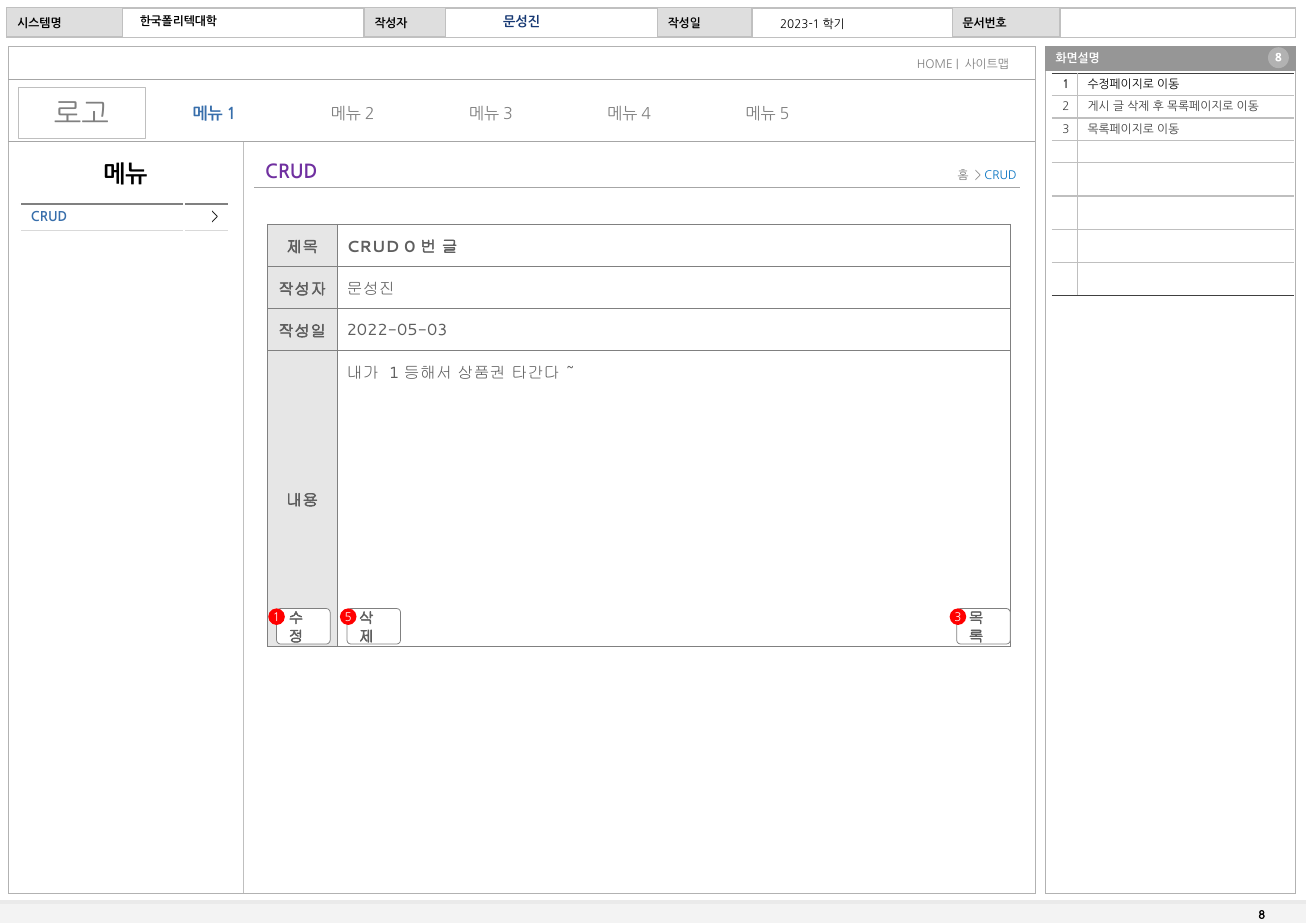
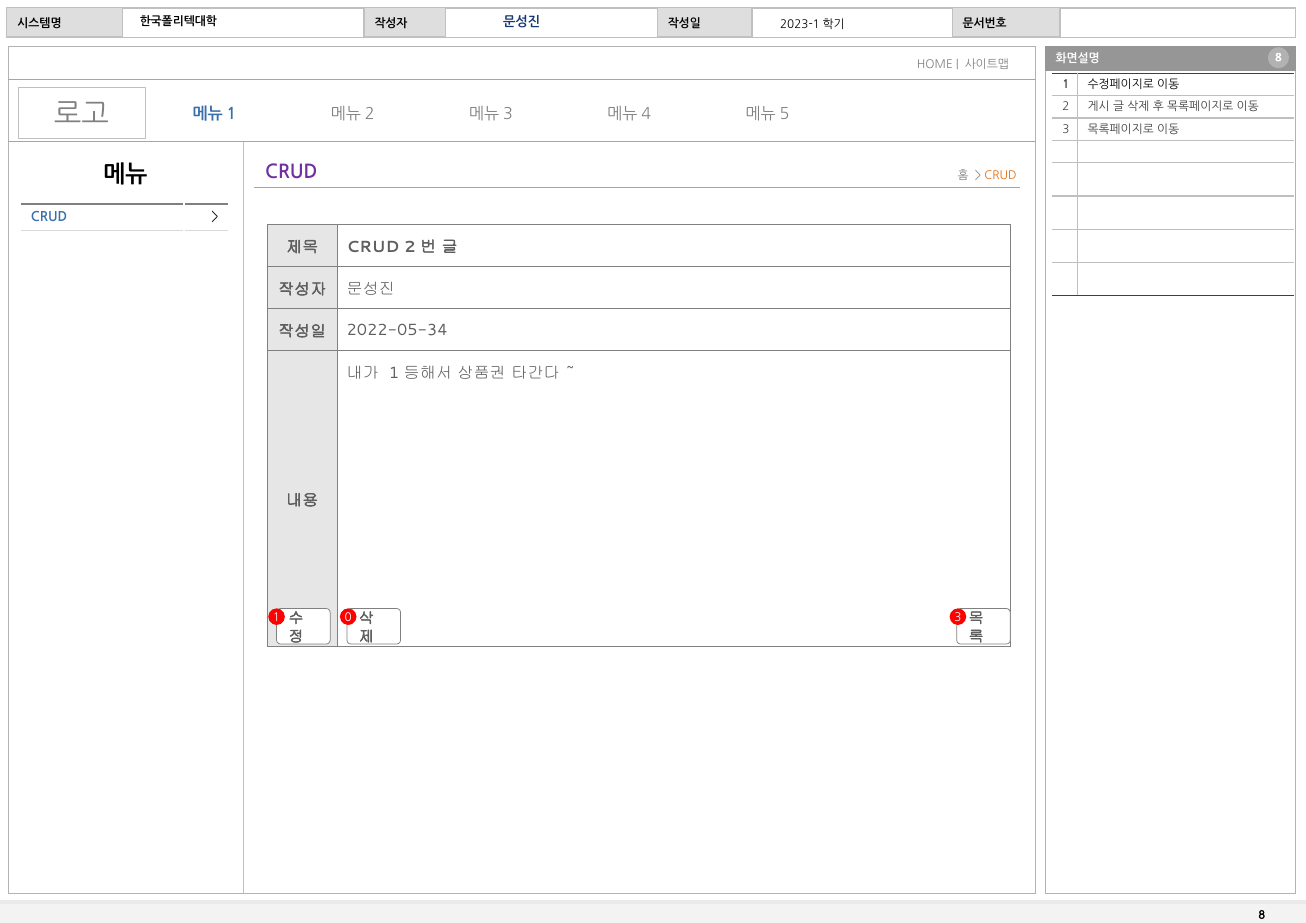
CRUD colour: blue -> orange (1001, 176)
CRUD 0: 0 -> 2 (410, 247)
2022-05-03: 2022-05-03 -> 2022-05-34 (397, 331)
5: 5 -> 0 (348, 618)
